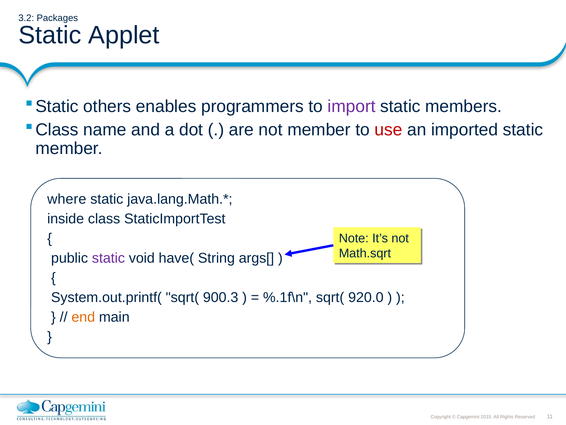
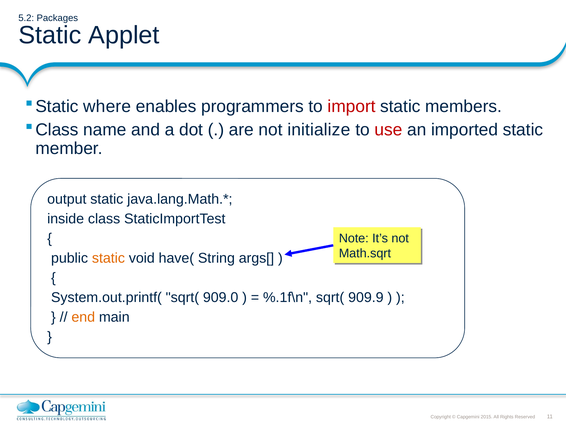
3.2: 3.2 -> 5.2 (26, 18)
others: others -> where (107, 106)
import colour: purple -> red (352, 106)
not member: member -> initialize (319, 130)
where: where -> output (67, 199)
static colour: purple -> orange (108, 258)
900.3: 900.3 -> 909.0 (221, 297)
920.0: 920.0 -> 909.9 (366, 297)
